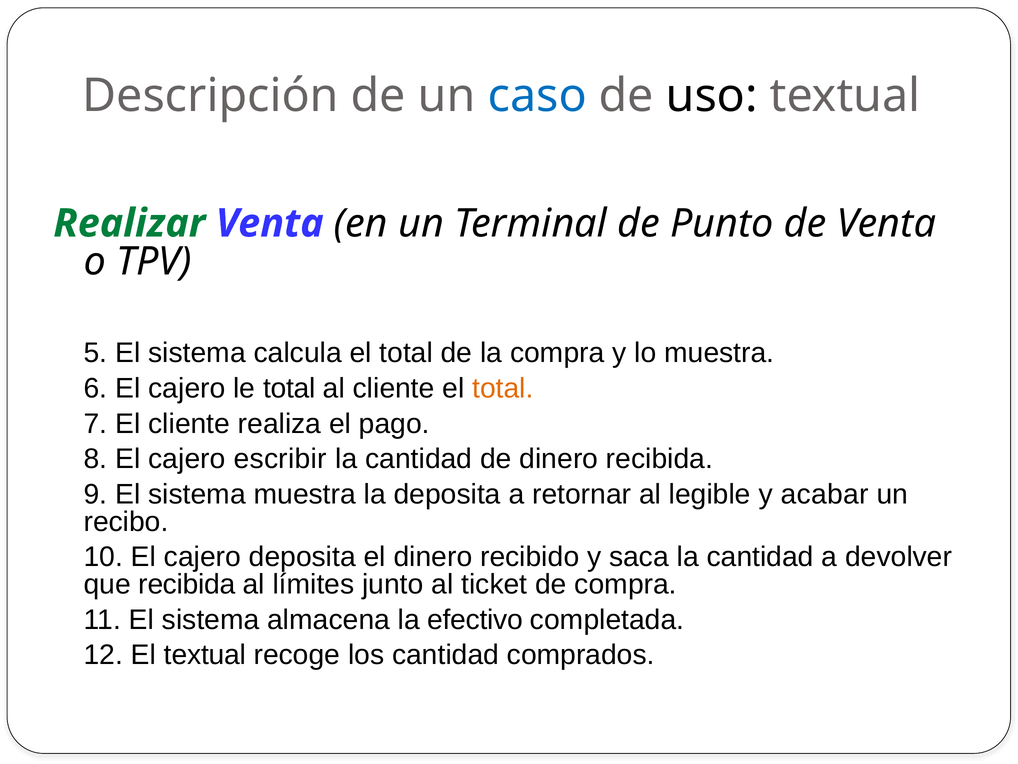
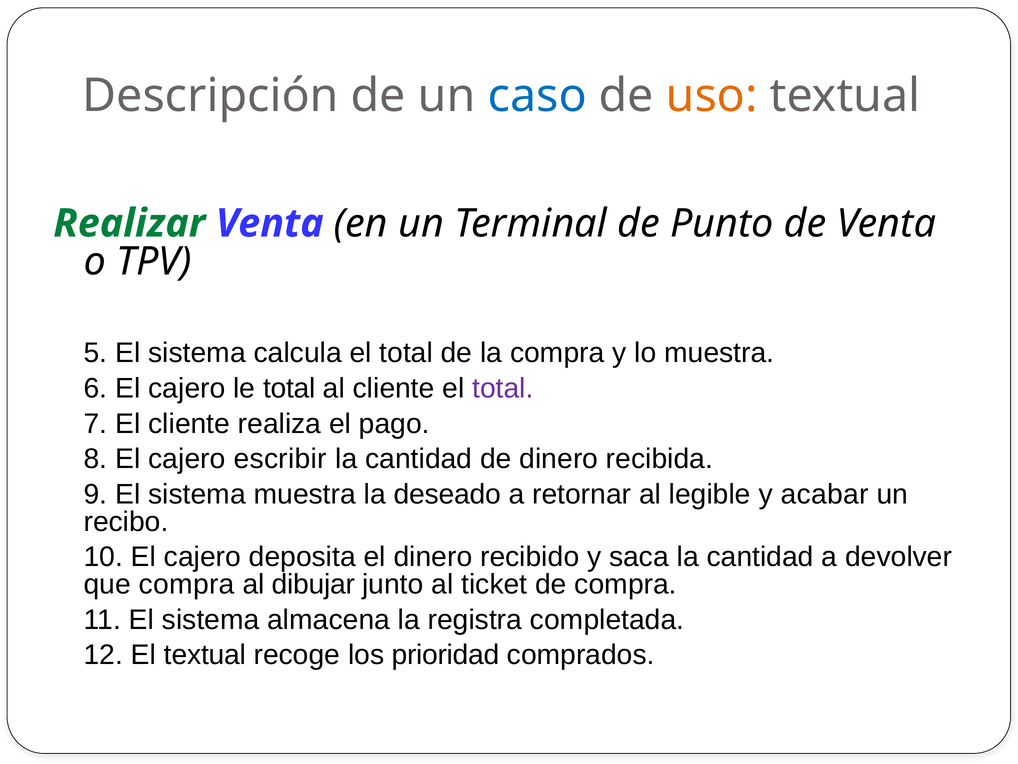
uso colour: black -> orange (712, 96)
total colour: orange -> purple (503, 388)
la deposita: deposita -> deseado (447, 494)
que recibida: recibida -> compra (187, 584)
límites: límites -> dibujar (314, 584)
efectivo: efectivo -> registra (475, 619)
los cantidad: cantidad -> prioridad (446, 655)
